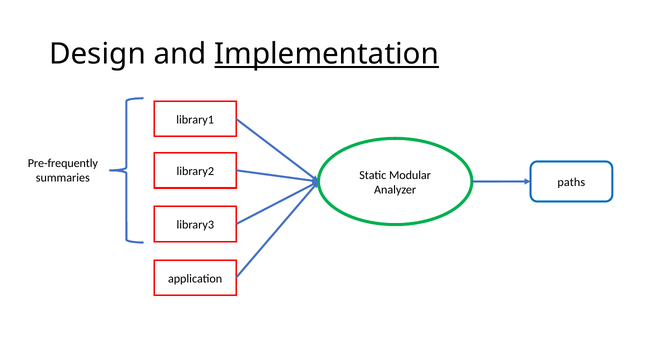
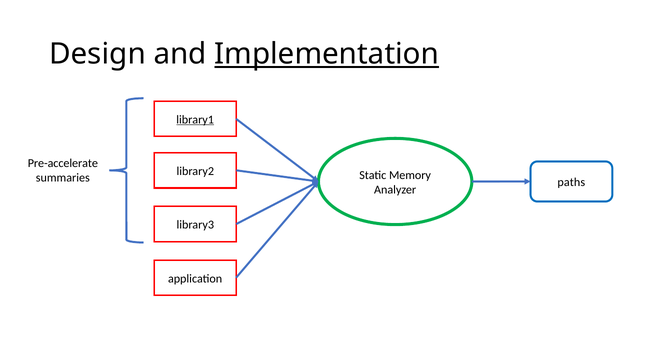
library1 underline: none -> present (195, 120)
Pre-frequently: Pre-frequently -> Pre-accelerate (63, 163)
Modular: Modular -> Memory (410, 175)
